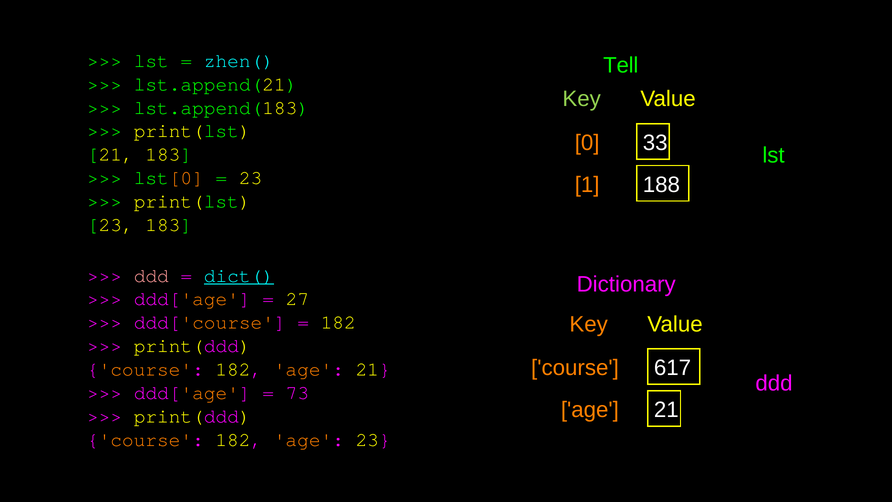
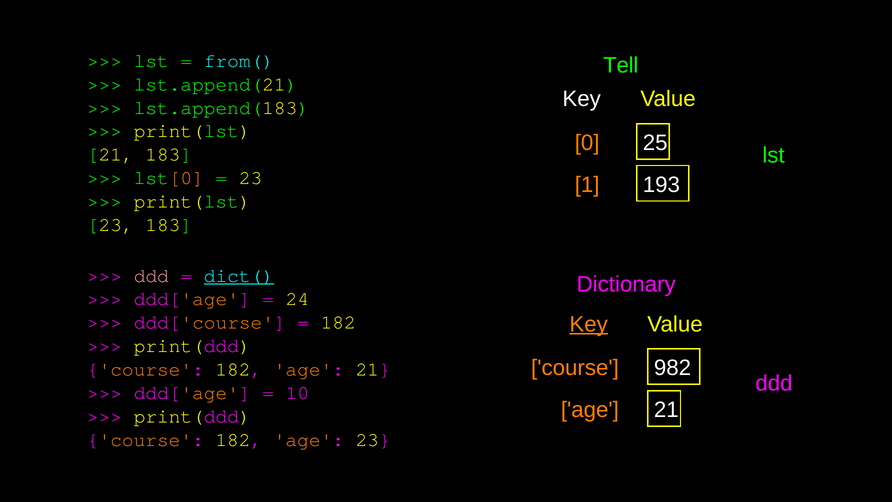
zhen(: zhen( -> from( (239, 61)
Key colour: light green -> white (582, 99)
33: 33 -> 25 (655, 143)
188: 188 -> 193 (661, 185)
27: 27 -> 24 (297, 299)
Key underline: none -> present (589, 324)
617: 617 -> 982 (673, 368)
73: 73 -> 10 (297, 393)
